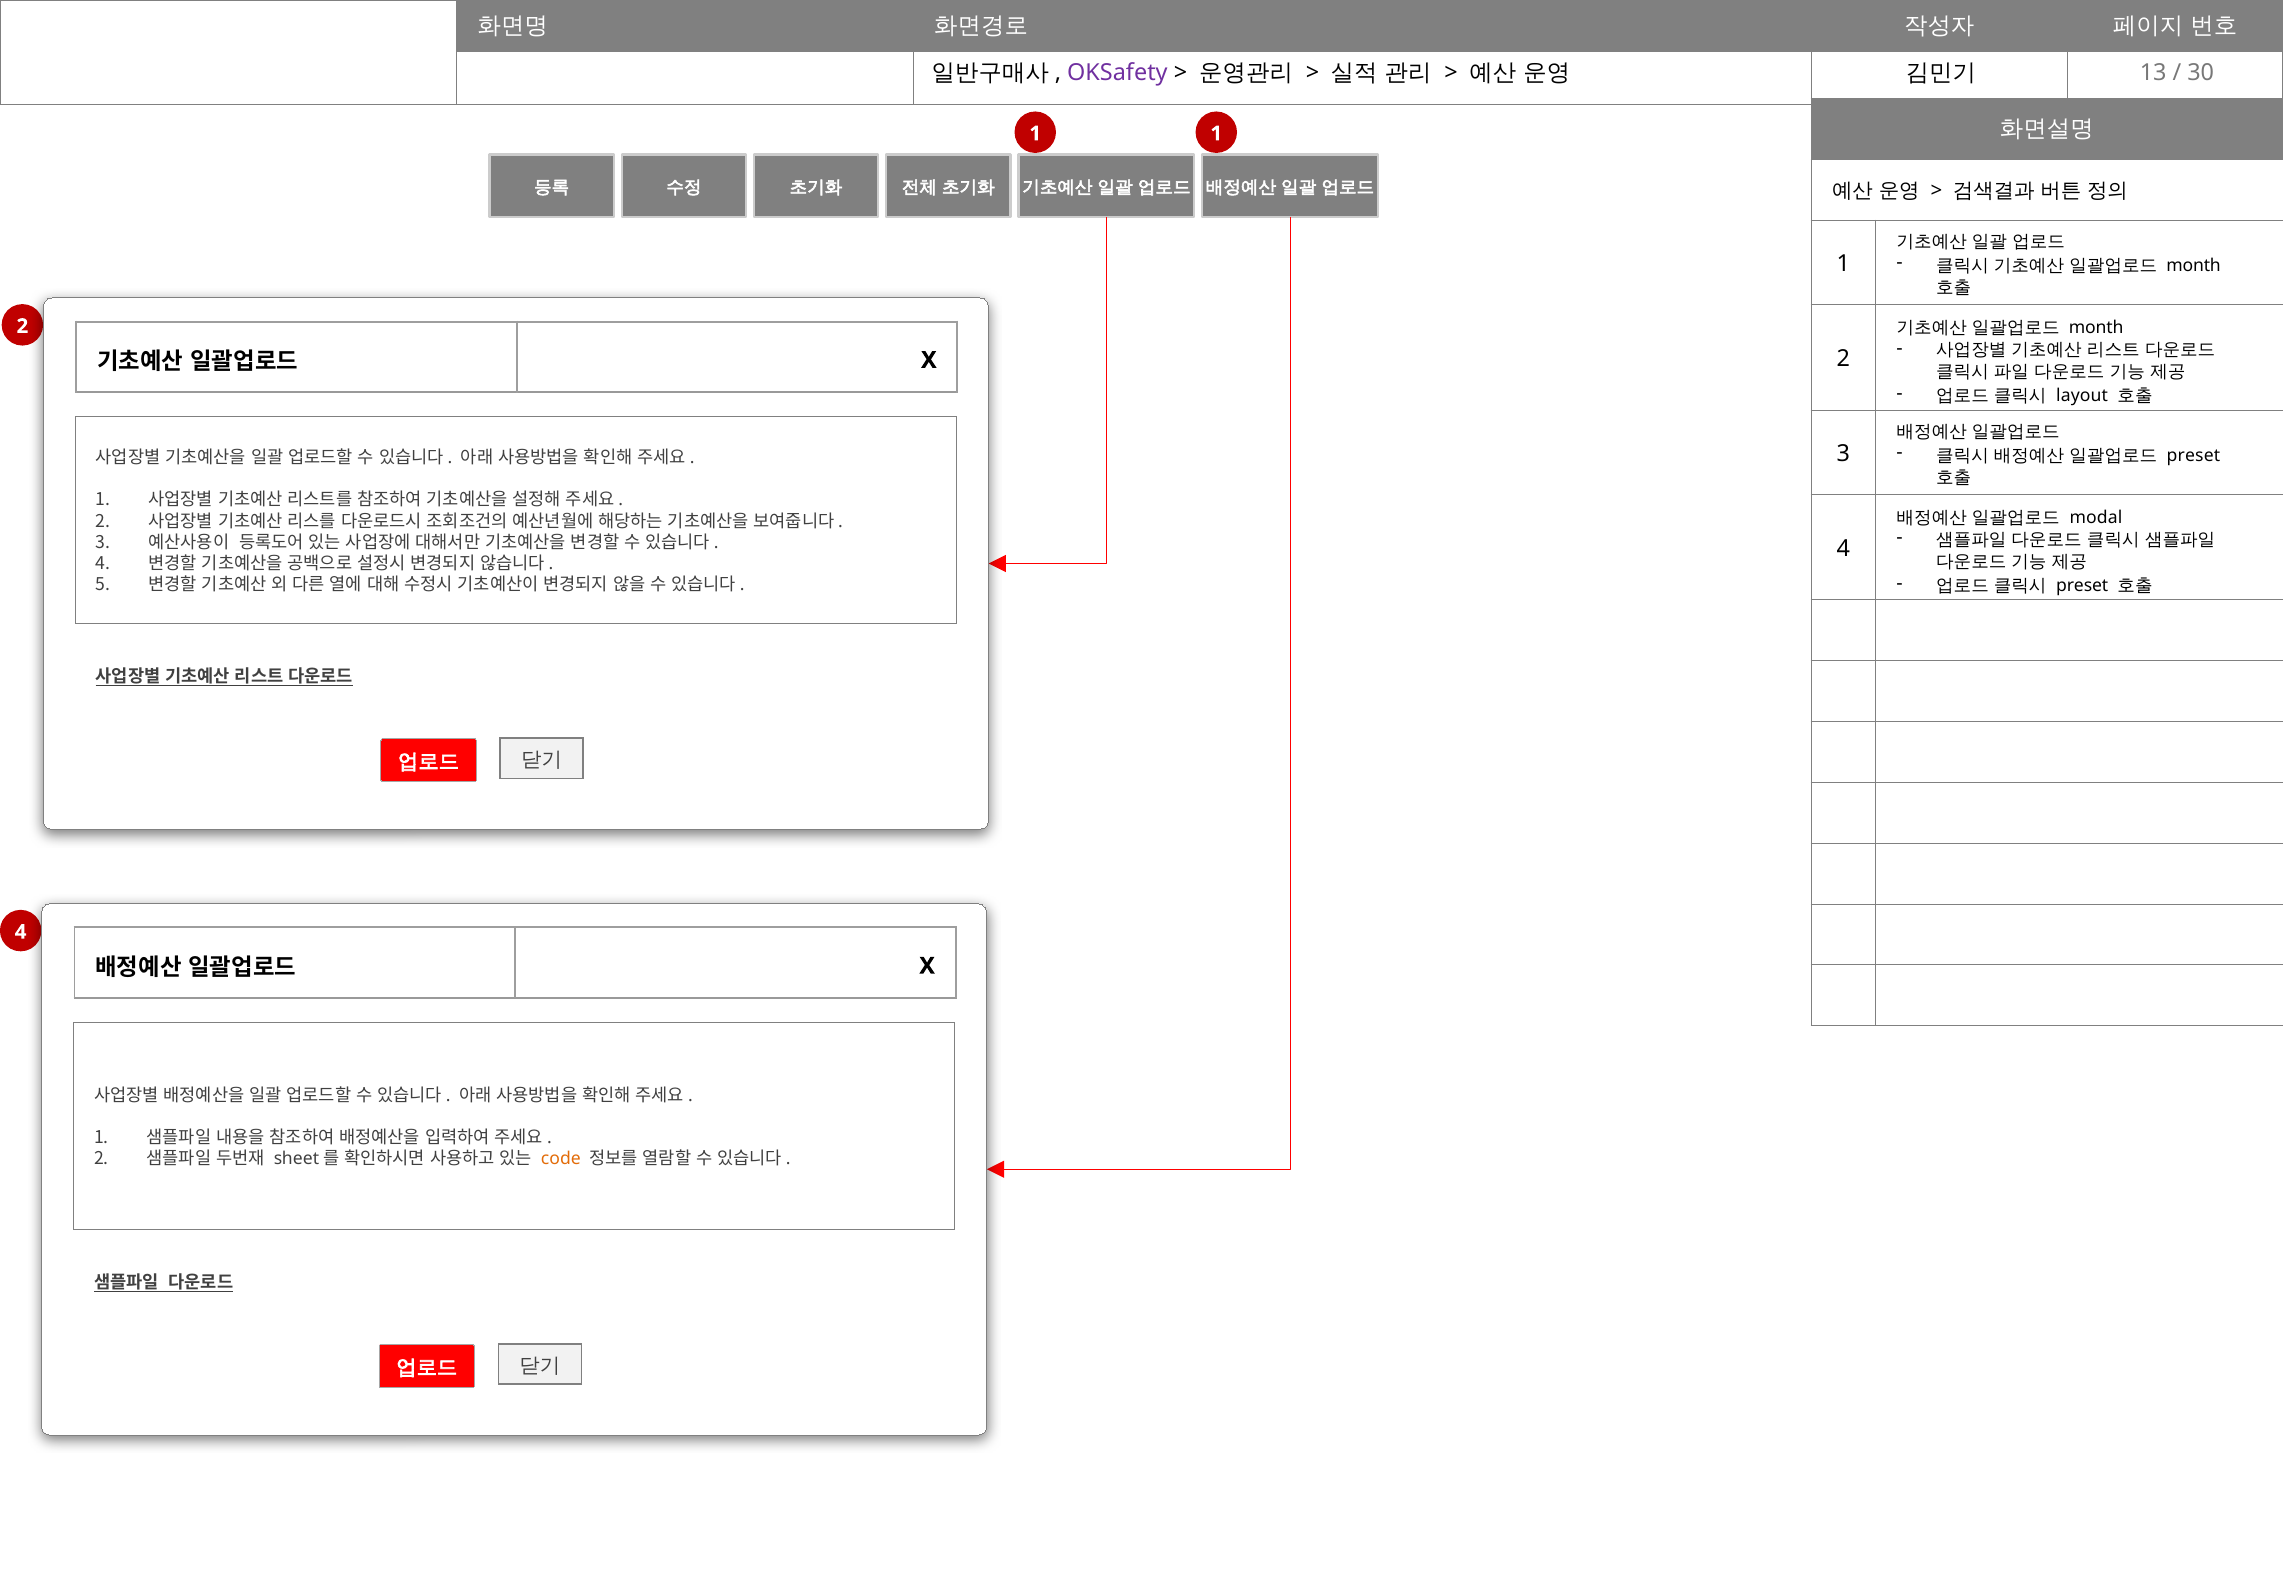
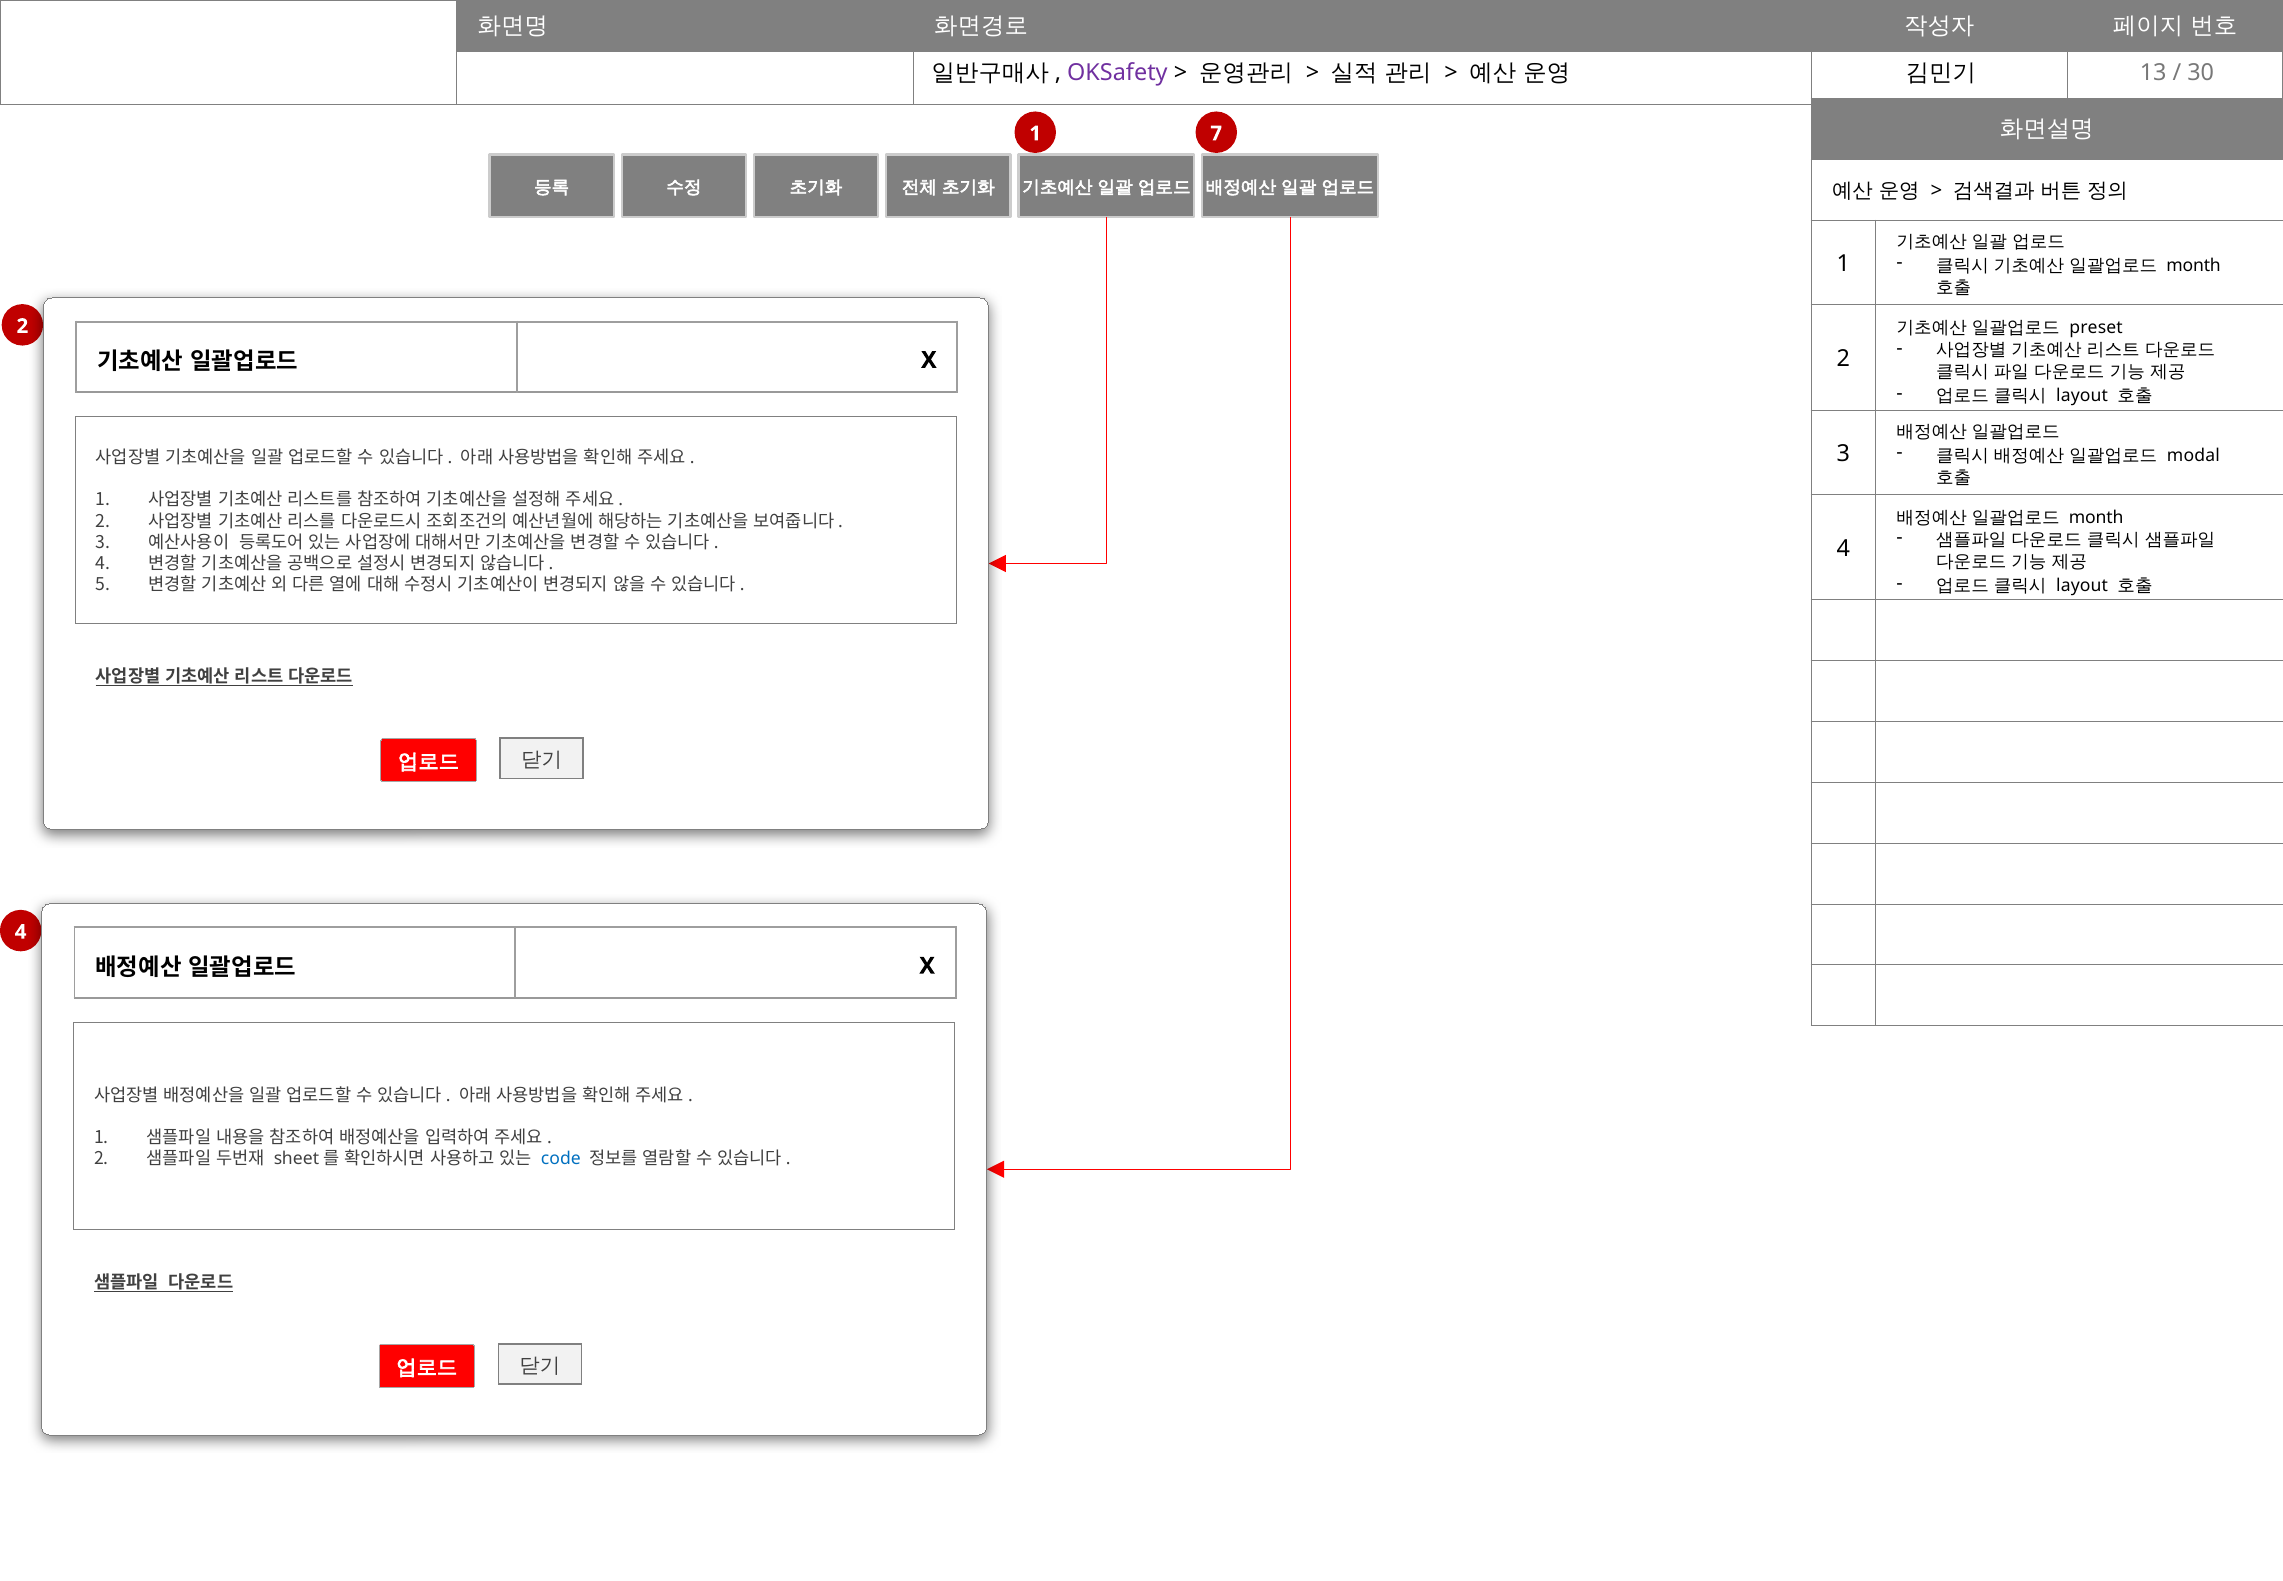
1 1: 1 -> 7 (1216, 134)
month: month -> preset (2096, 328)
preset: preset -> modal (2193, 455)
modal: modal -> month (2096, 517)
preset: preset -> layout (2082, 586)
code colour: orange -> blue (561, 1158)
